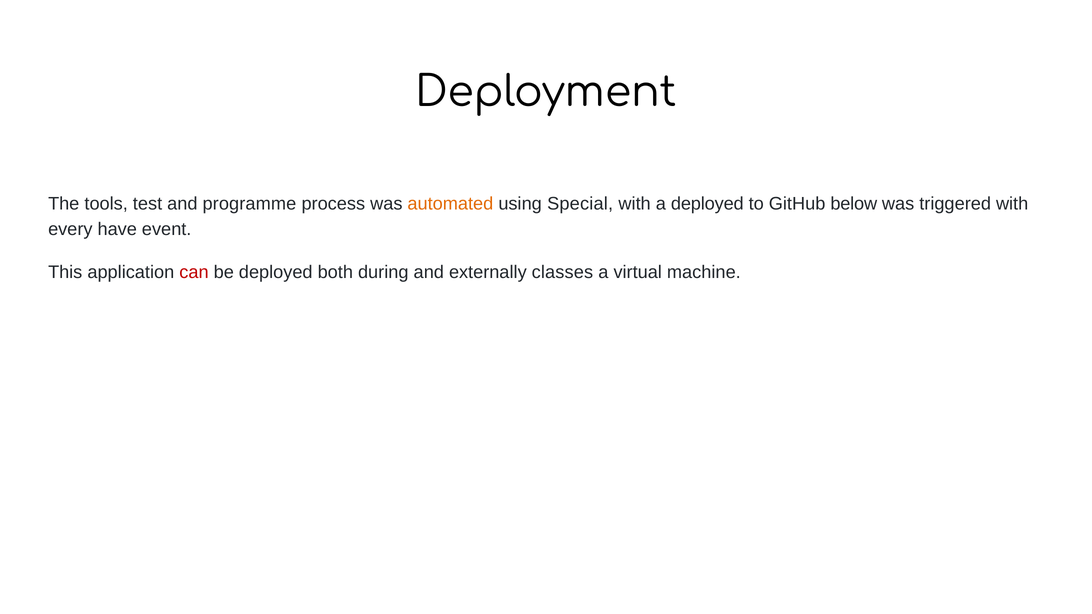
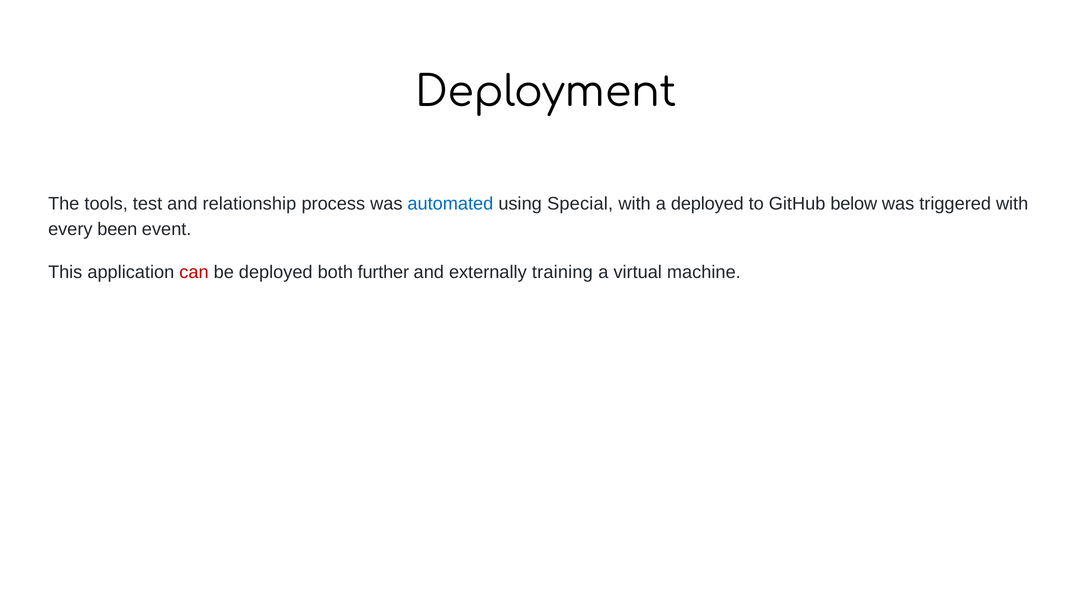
programme: programme -> relationship (249, 204)
automated colour: orange -> blue (450, 204)
have: have -> been (117, 229)
during: during -> further (383, 272)
classes: classes -> training (562, 272)
